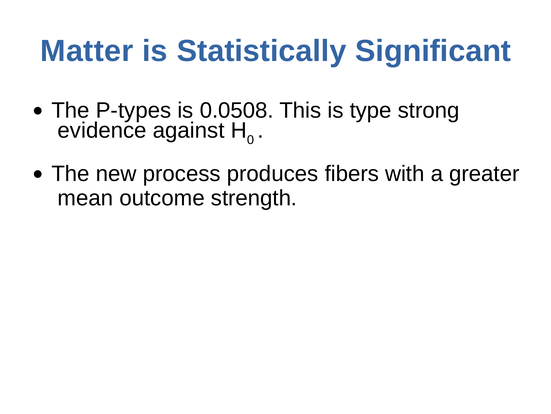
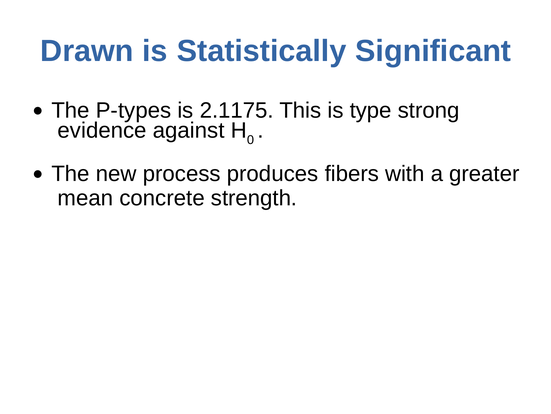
Matter: Matter -> Drawn (87, 51)
0.0508: 0.0508 -> 2.1175 (237, 110)
outcome: outcome -> concrete (162, 198)
